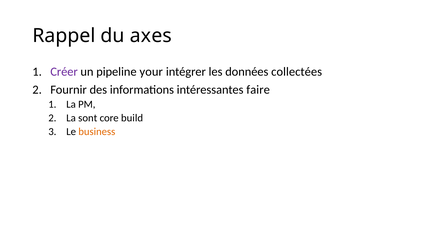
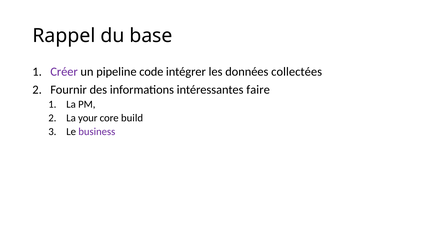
axes: axes -> base (151, 36)
your: your -> code (151, 72)
sont: sont -> your (88, 118)
business colour: orange -> purple (97, 132)
